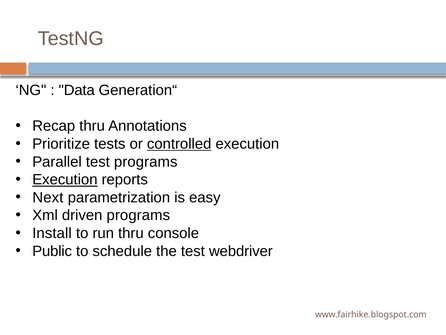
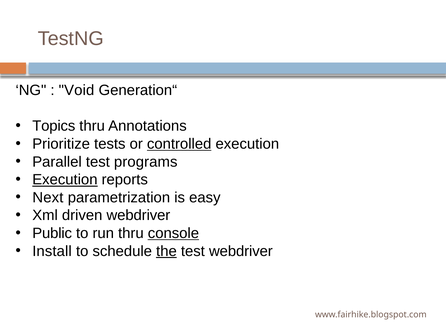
Data: Data -> Void (77, 90)
Recap: Recap -> Topics (54, 126)
driven programs: programs -> webdriver (138, 215)
Install: Install -> Public (52, 233)
console underline: none -> present (173, 233)
Public: Public -> Install (52, 251)
the underline: none -> present (166, 251)
